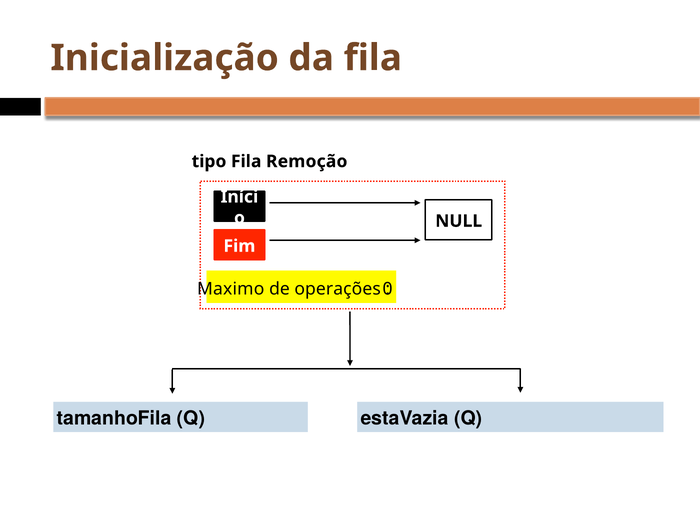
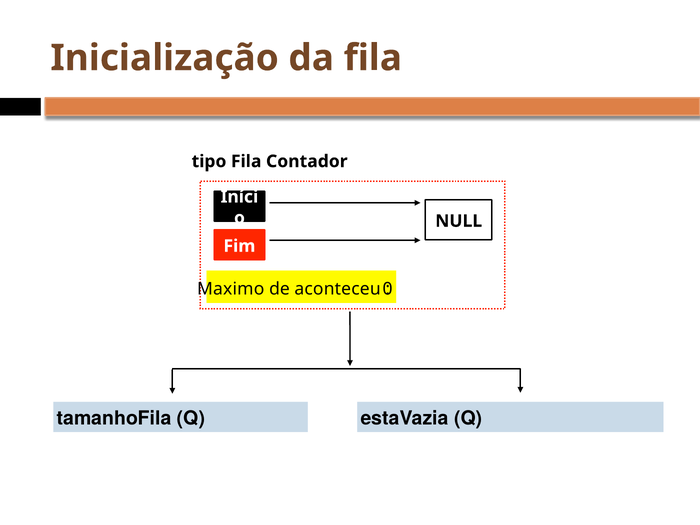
Remoção: Remoção -> Contador (307, 161)
operações: operações -> aconteceu (338, 289)
